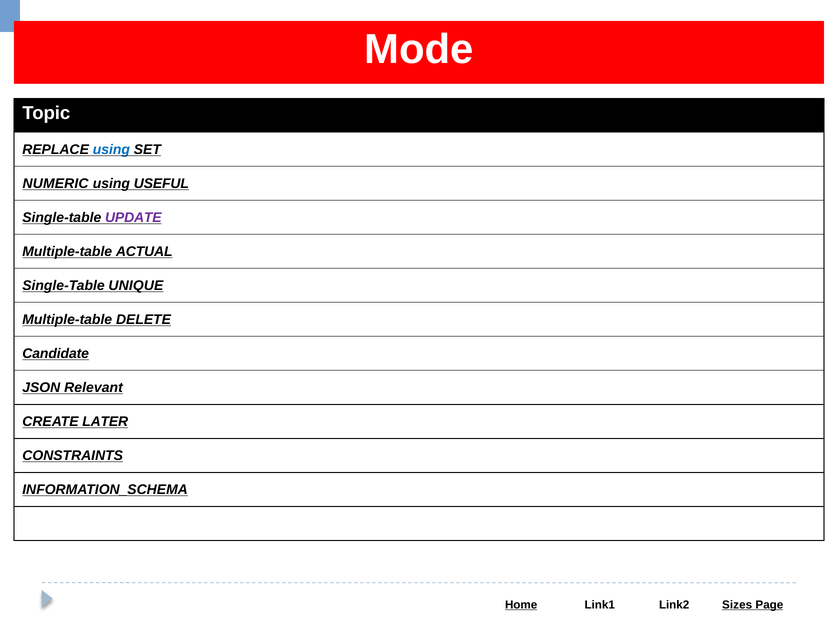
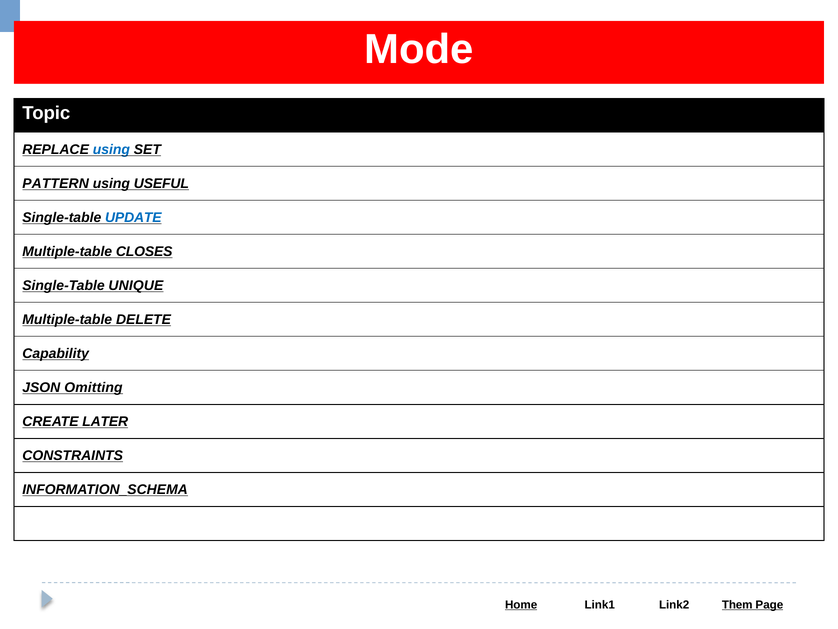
NUMERIC: NUMERIC -> PATTERN (56, 183)
UPDATE colour: purple -> blue (133, 217)
ACTUAL: ACTUAL -> CLOSES (144, 251)
Candidate: Candidate -> Capability (56, 353)
Relevant: Relevant -> Omitting (93, 387)
Sizes: Sizes -> Them (737, 604)
